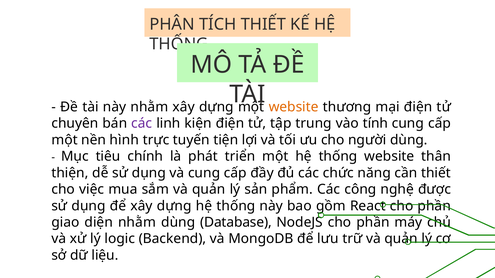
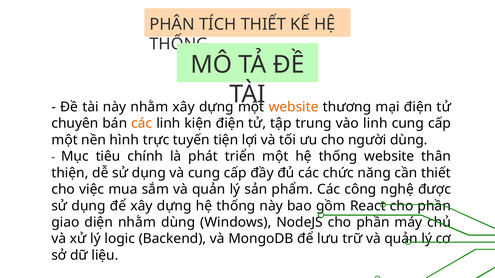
các colour: purple -> orange (142, 124)
vào tính: tính -> linh (375, 124)
Database: Database -> Windows (236, 223)
